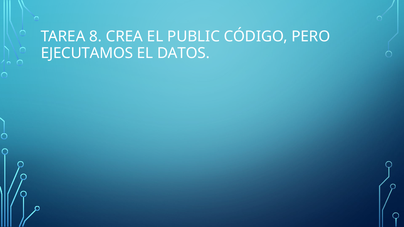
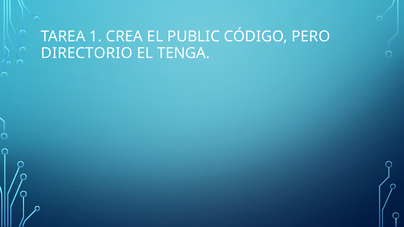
8: 8 -> 1 (96, 37)
EJECUTAMOS: EJECUTAMOS -> DIRECTORIO (87, 53)
DATOS: DATOS -> TENGA (183, 53)
